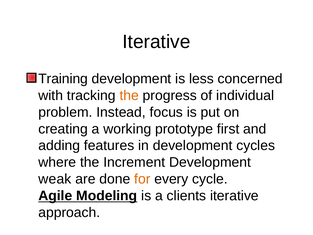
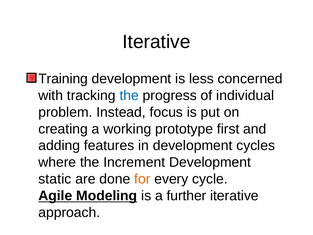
the colour: orange -> blue (129, 95)
weak: weak -> static (55, 179)
clients: clients -> further (186, 196)
